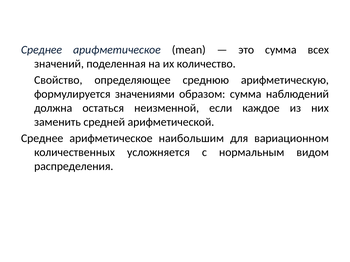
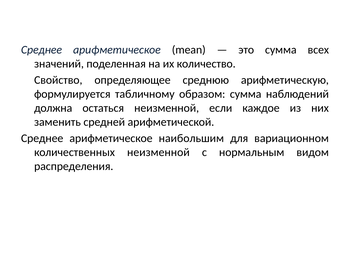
значениями: значениями -> табличному (145, 94)
количественных усложняется: усложняется -> неизменной (158, 153)
